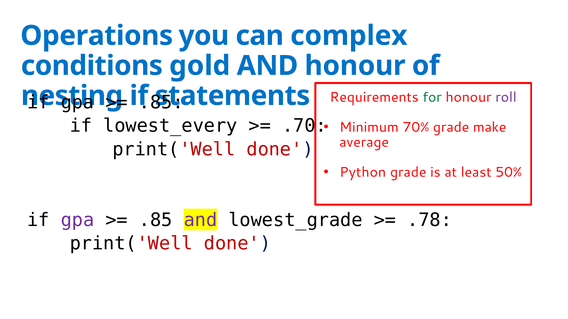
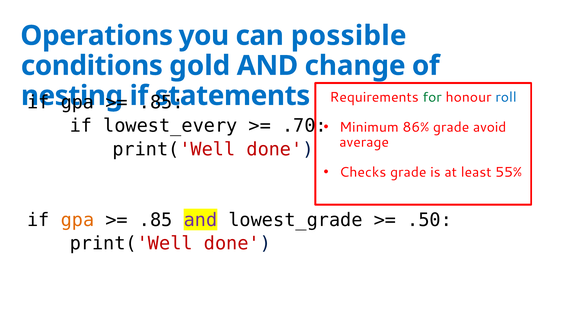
complex: complex -> possible (349, 36)
AND honour: honour -> change (355, 66)
roll colour: purple -> blue (506, 97)
70%: 70% -> 86% (416, 127)
make: make -> avoid (490, 127)
Python: Python -> Checks (363, 172)
50%: 50% -> 55% (509, 172)
gpa colour: purple -> orange (77, 220)
.78: .78 -> .50 (430, 220)
